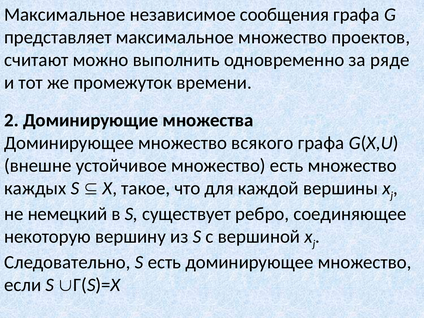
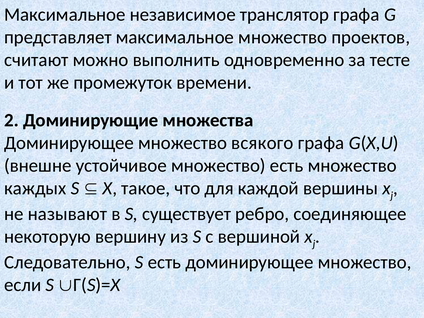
сообщения: сообщения -> транслятор (285, 15)
ряде: ряде -> тесте (390, 60)
немецкий: немецкий -> называют (67, 214)
